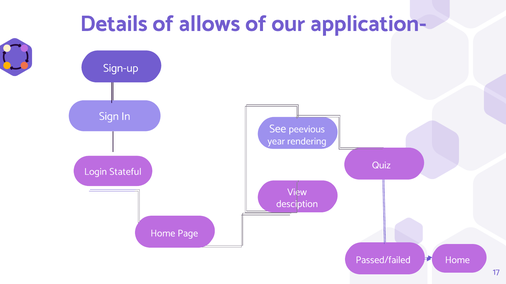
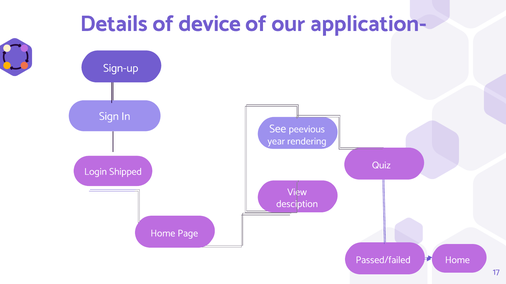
allows: allows -> device (210, 24)
Stateful: Stateful -> Shipped (125, 172)
